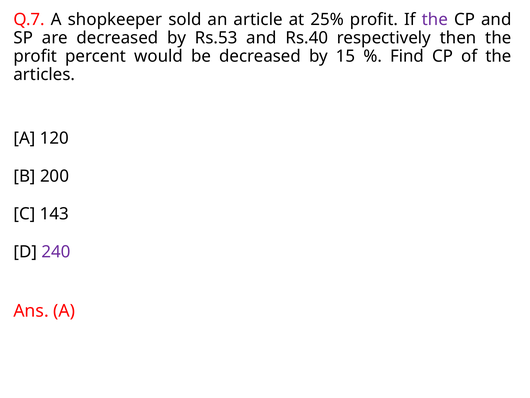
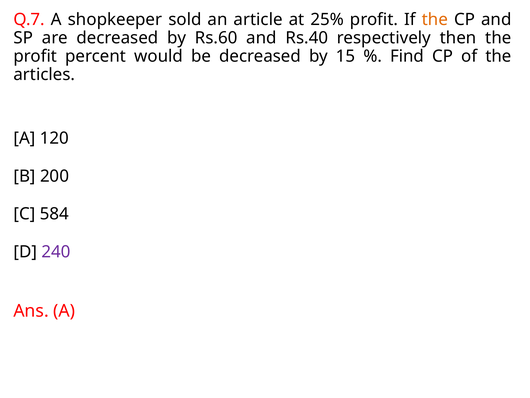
the colour: purple -> orange (435, 20)
Rs.53: Rs.53 -> Rs.60 (216, 38)
143: 143 -> 584 (54, 214)
